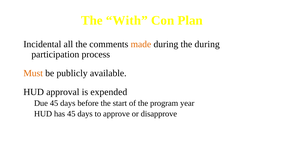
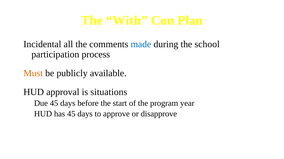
made colour: orange -> blue (141, 44)
the during: during -> school (207, 44)
expended: expended -> situations (109, 92)
